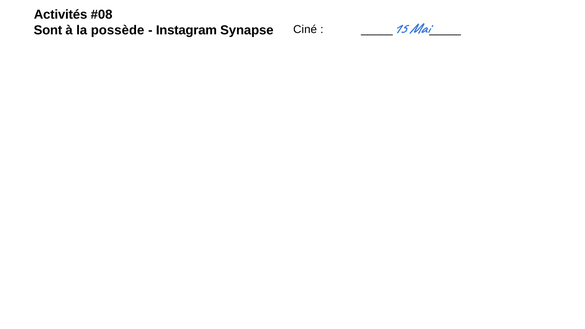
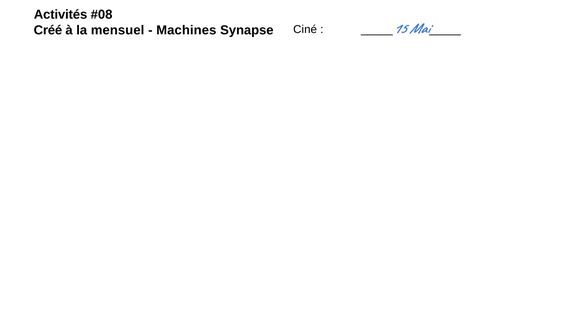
Sont: Sont -> Créé (48, 30)
possède: possède -> mensuel (118, 30)
Instagram: Instagram -> Machines (186, 30)
